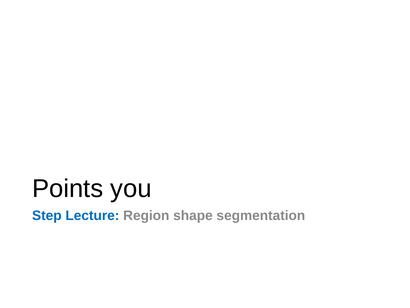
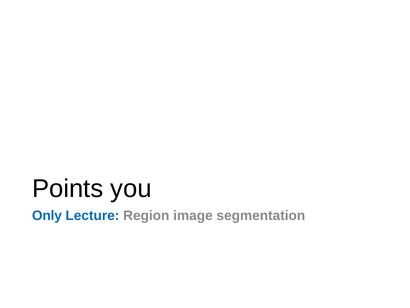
Step: Step -> Only (47, 215)
shape: shape -> image (193, 215)
